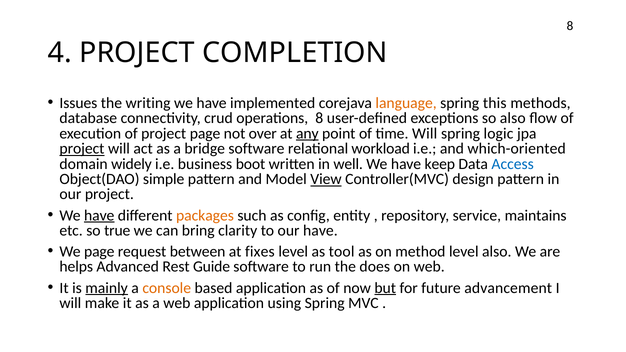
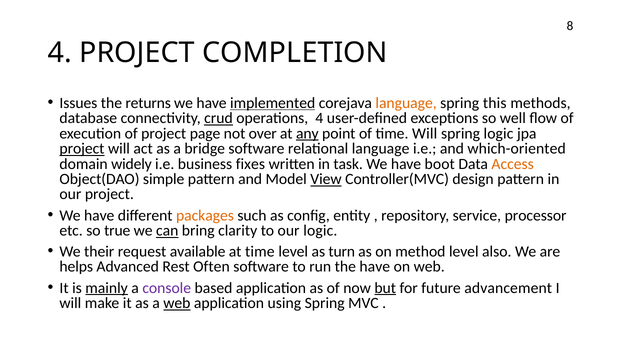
writing: writing -> returns (148, 103)
implemented underline: none -> present (273, 103)
crud underline: none -> present (219, 118)
operations 8: 8 -> 4 (319, 118)
so also: also -> well (513, 118)
relational workload: workload -> language (381, 149)
boot: boot -> fixes (250, 164)
well: well -> task (348, 164)
keep: keep -> boot (440, 164)
Access colour: blue -> orange (513, 164)
have underline: present -> none (99, 215)
maintains: maintains -> processor (536, 215)
can underline: none -> present (167, 231)
our have: have -> logic (320, 231)
We page: page -> their (99, 252)
between: between -> available (198, 252)
at fixes: fixes -> time (260, 252)
tool: tool -> turn (342, 252)
Guide: Guide -> Often (211, 267)
the does: does -> have (375, 267)
console colour: orange -> purple (167, 288)
web underline: none -> present (177, 303)
